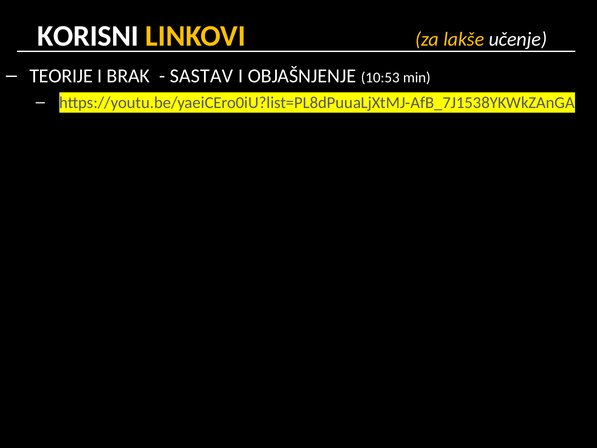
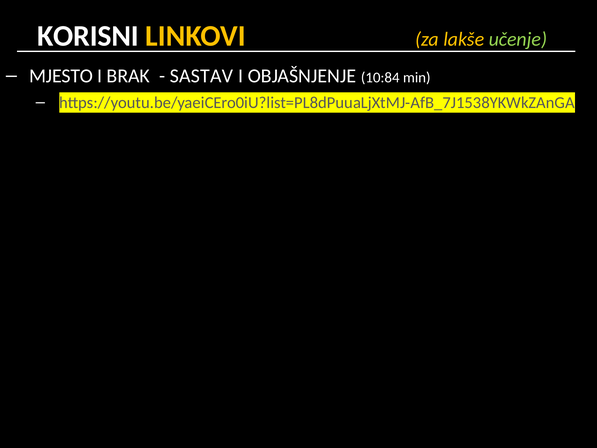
učenje colour: white -> light green (518, 39)
TEORIJE: TEORIJE -> MJESTO (61, 76)
10:53: 10:53 -> 10:84 (380, 78)
